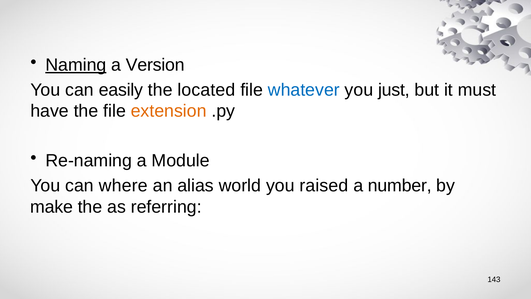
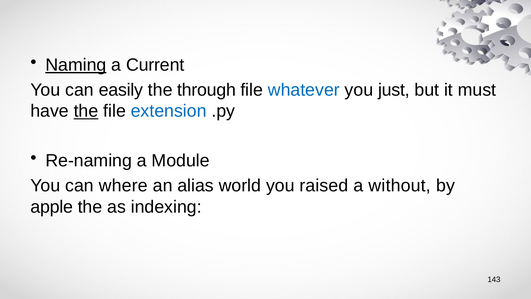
Version: Version -> Current (155, 65)
located: located -> through (207, 90)
the underline: none -> present (86, 111)
extension colour: orange -> blue (169, 111)
number: number -> without (400, 185)
make: make -> apple (52, 207)
referring: referring -> indexing (166, 207)
